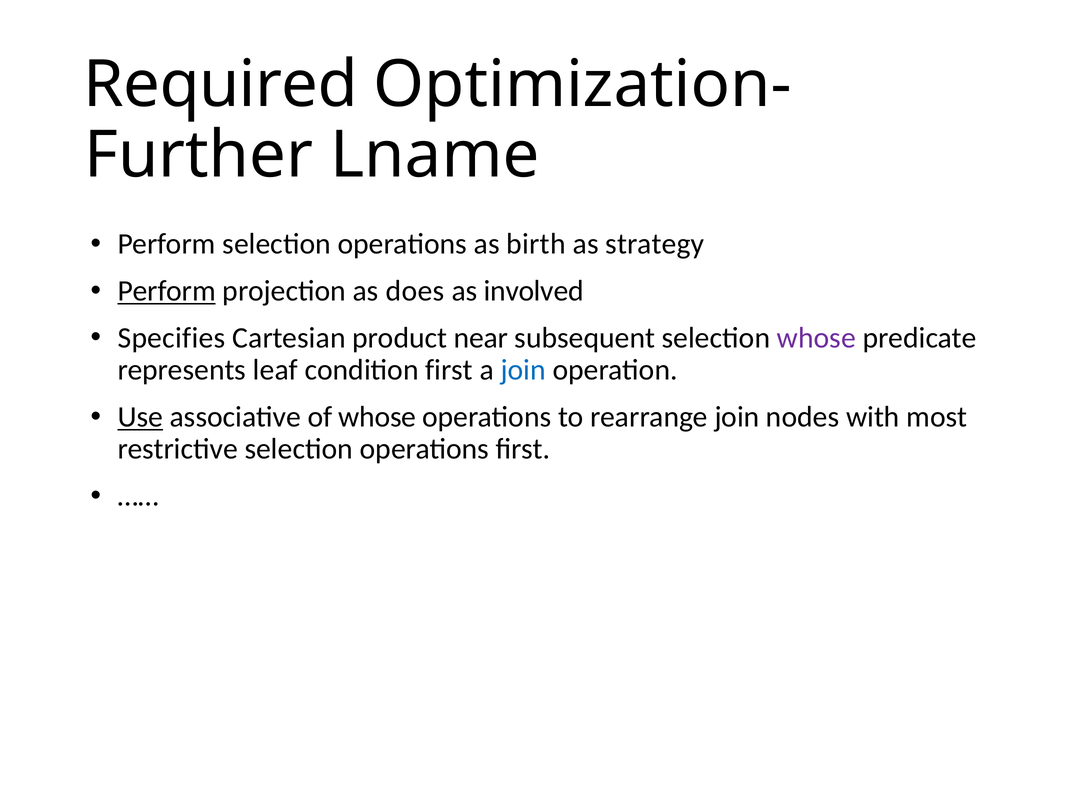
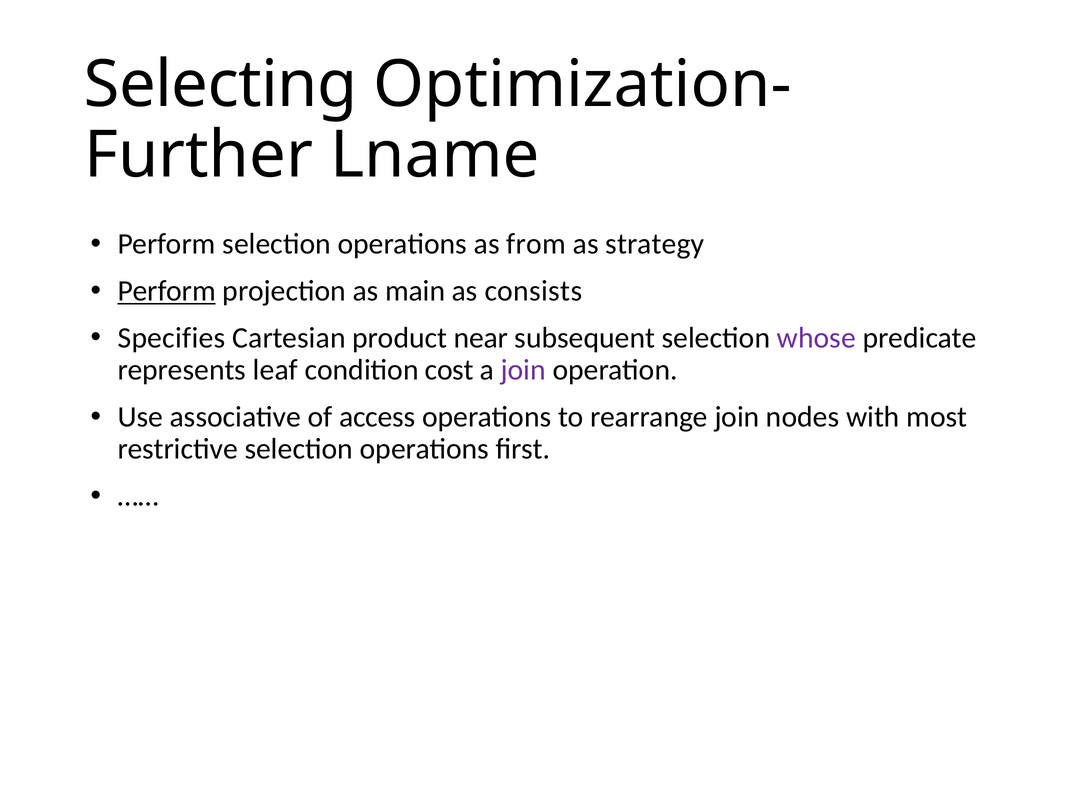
Required: Required -> Selecting (221, 84)
birth: birth -> from (536, 244)
does: does -> main (415, 291)
involved: involved -> consists (533, 291)
condition first: first -> cost (449, 370)
join colour: blue -> purple (523, 370)
Use underline: present -> none (140, 417)
of whose: whose -> access (377, 417)
